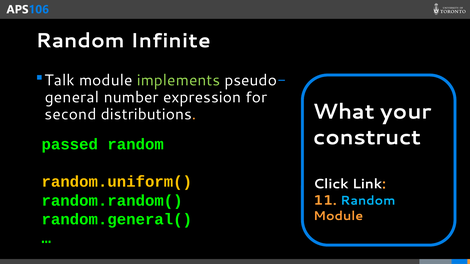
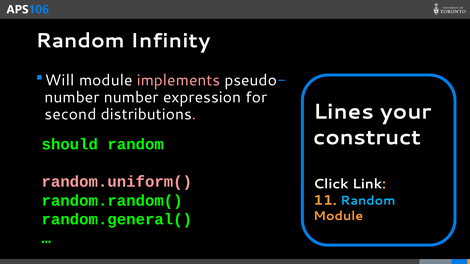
Infinite: Infinite -> Infinity (171, 41)
Talk: Talk -> Will (60, 81)
implements colour: light green -> pink (178, 81)
general: general -> number (72, 97)
What: What -> Lines (344, 112)
passed: passed -> should (70, 144)
random.uniform( colour: yellow -> pink (117, 182)
